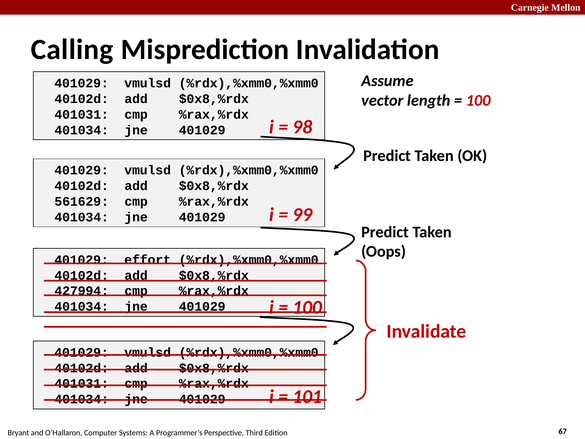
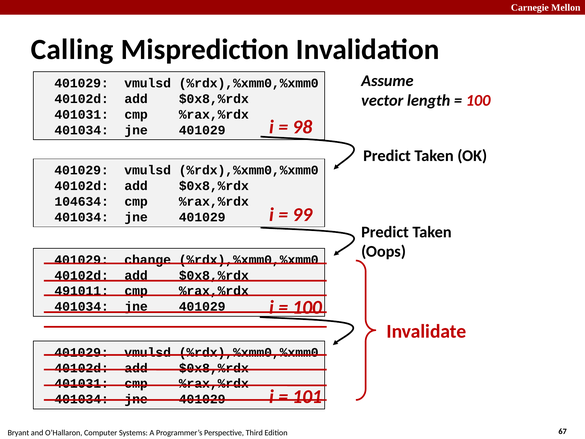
561629: 561629 -> 104634 (82, 201)
effort: effort -> change (148, 260)
427994: 427994 -> 491011 (82, 291)
